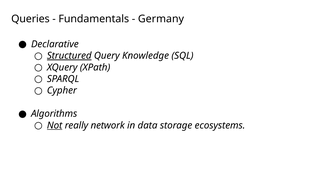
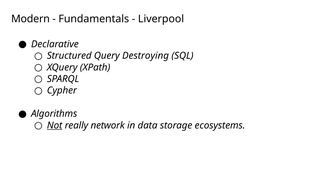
Queries: Queries -> Modern (30, 19)
Germany: Germany -> Liverpool (161, 19)
Structured underline: present -> none (69, 56)
Knowledge: Knowledge -> Destroying (146, 56)
